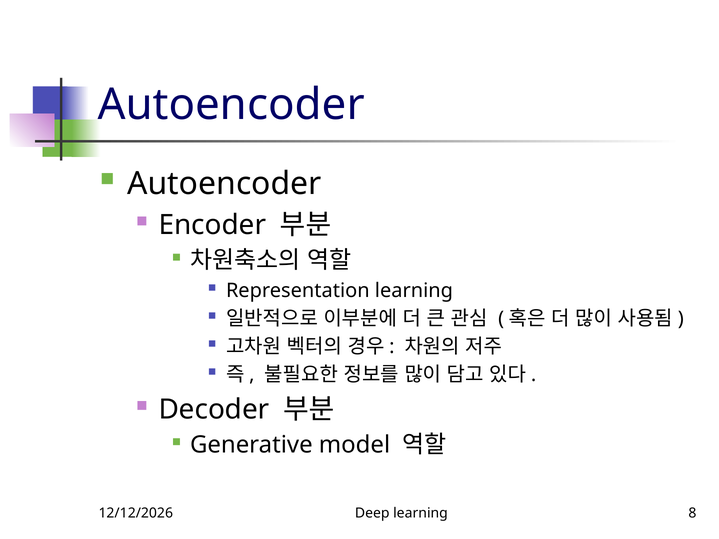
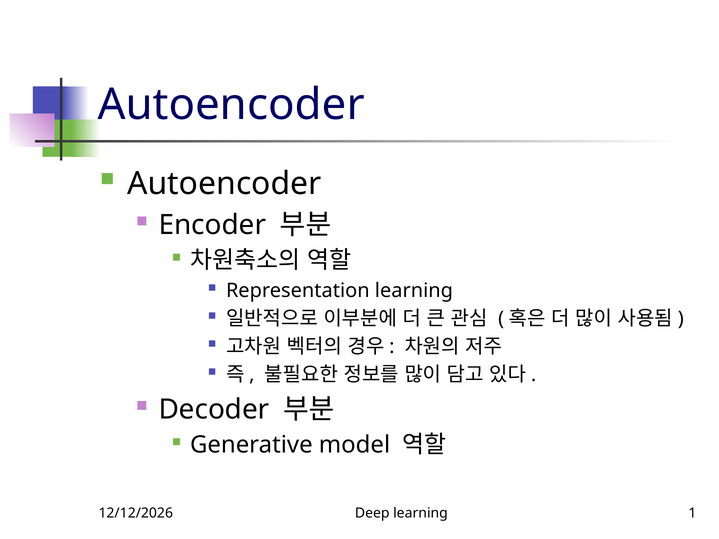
8: 8 -> 1 (692, 514)
